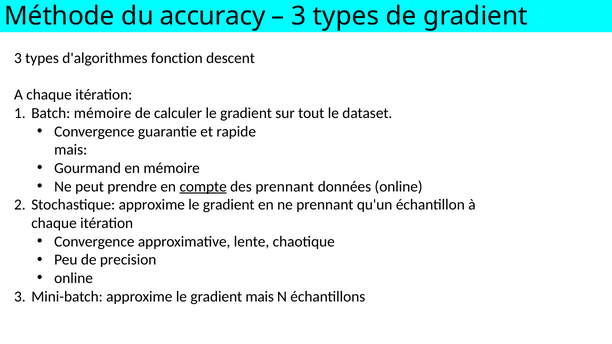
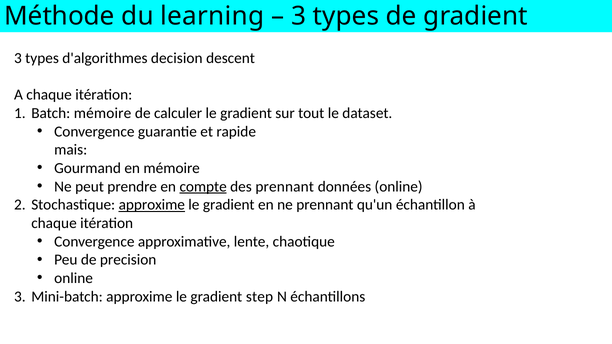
accuracy: accuracy -> learning (212, 16)
fonction: fonction -> decision (177, 58)
approxime underline: none -> present (152, 205)
gradient mais: mais -> step (260, 297)
